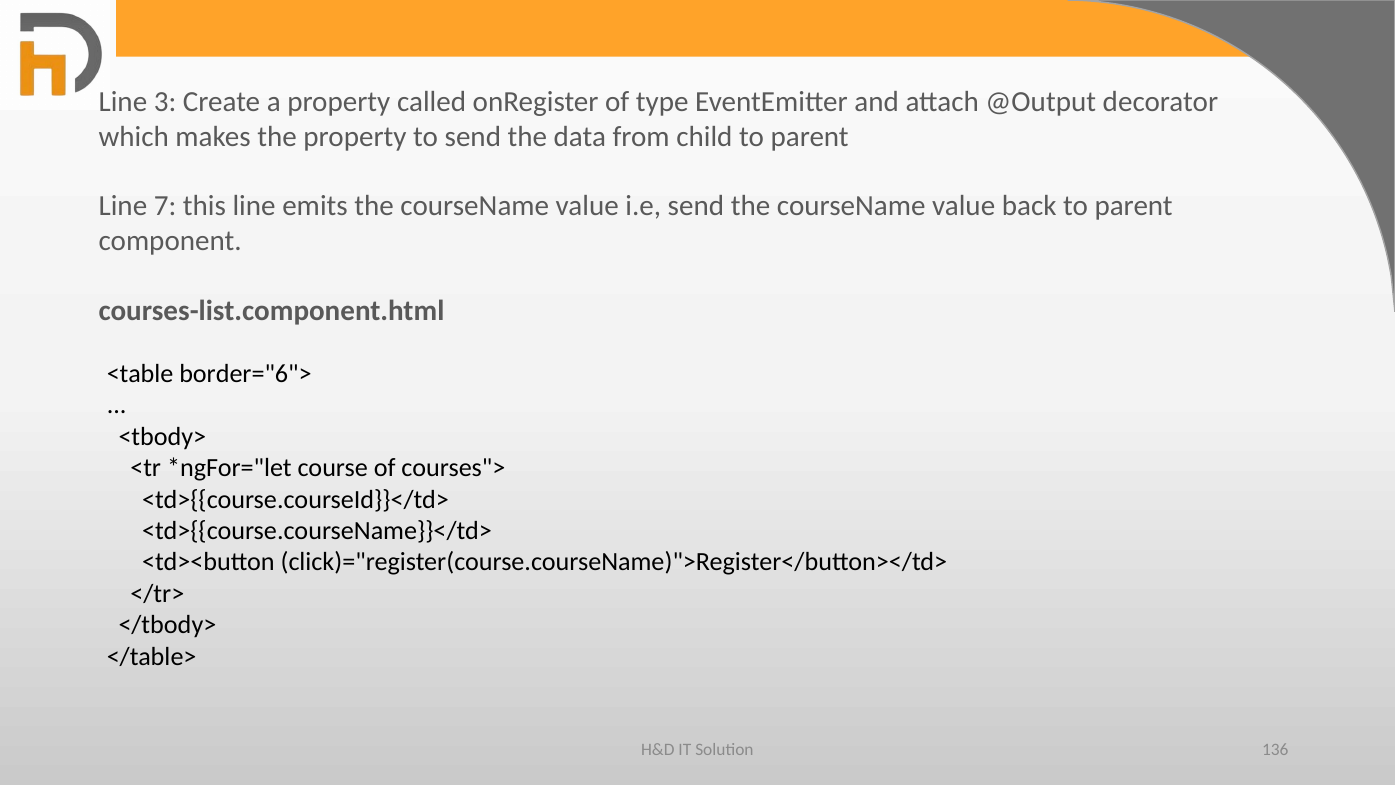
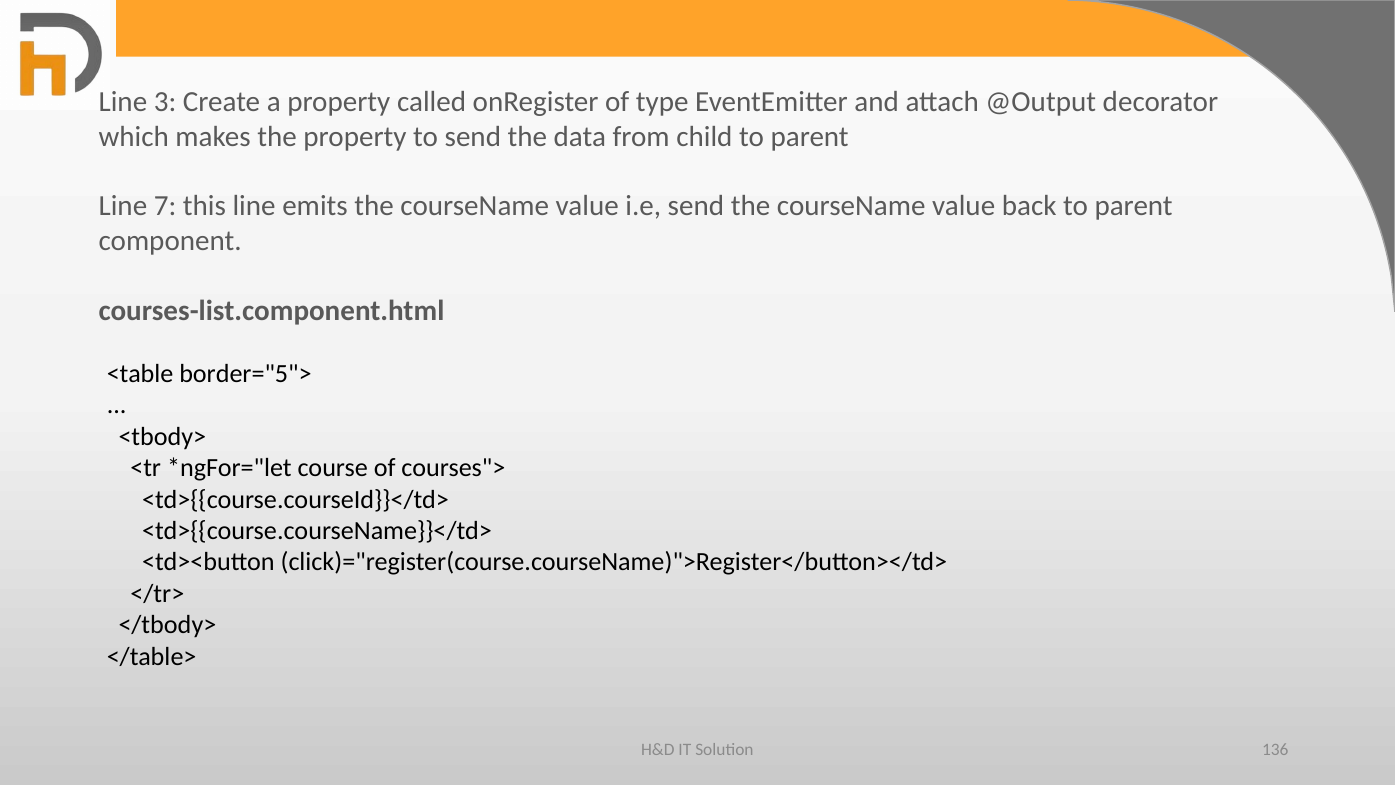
border="6">: border="6"> -> border="5"> (245, 374)
